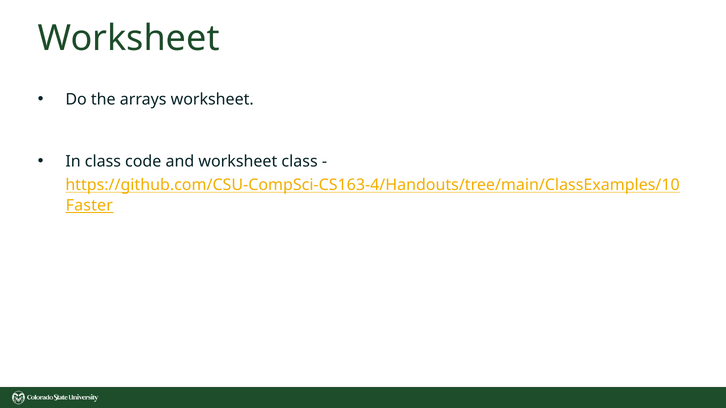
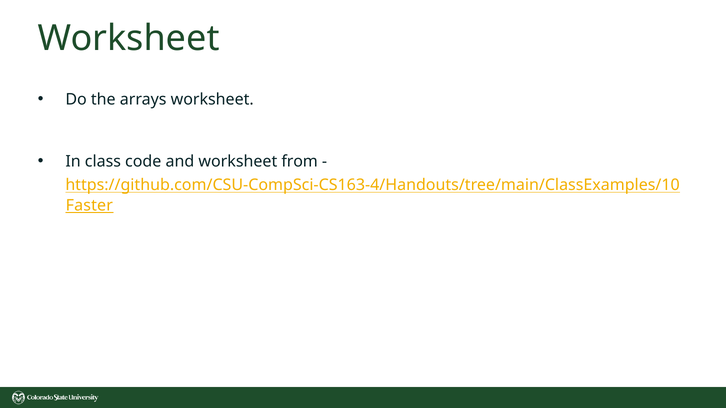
worksheet class: class -> from (300, 161)
